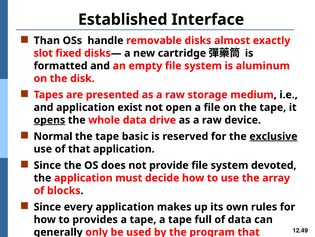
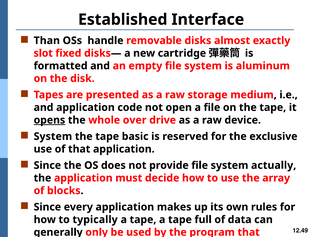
exist: exist -> code (130, 107)
whole data: data -> over (135, 120)
Normal: Normal -> System (53, 136)
exclusive underline: present -> none (273, 136)
devoted: devoted -> actually (274, 165)
provides: provides -> typically (95, 219)
